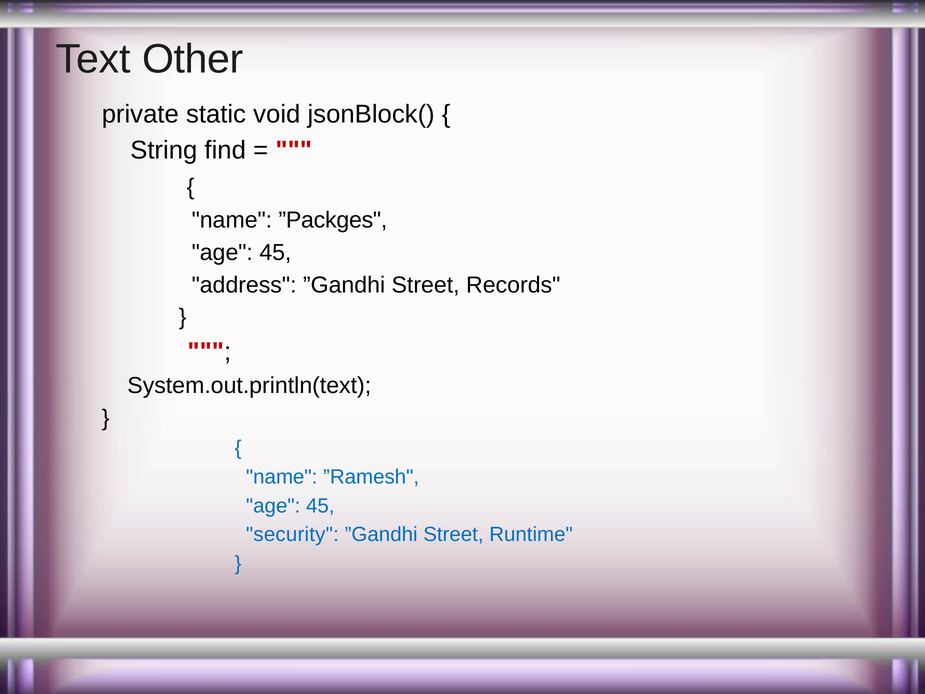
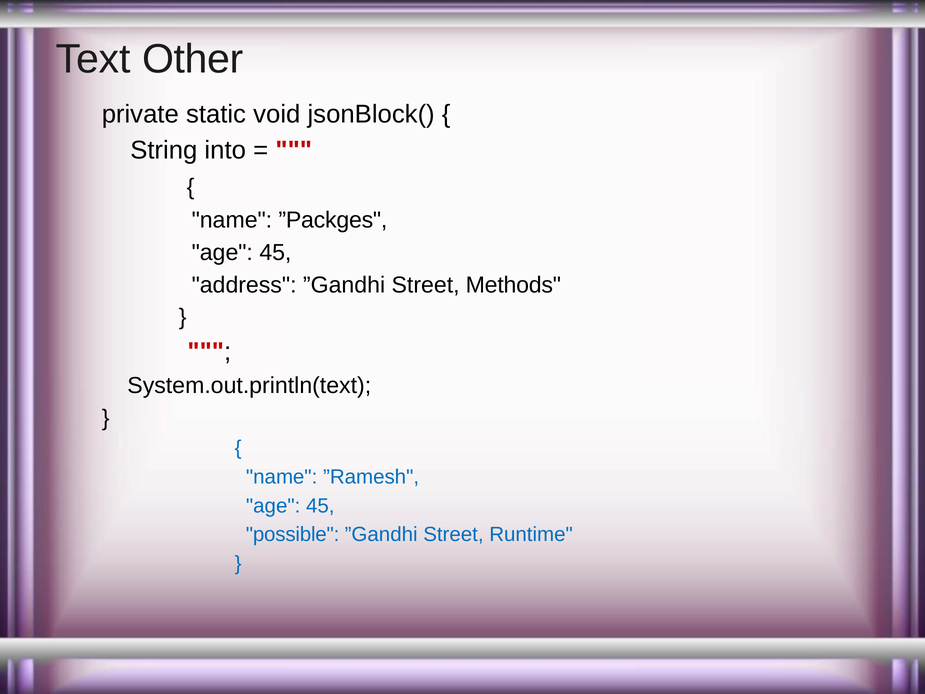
find: find -> into (225, 150)
Records: Records -> Methods (513, 285)
security: security -> possible (293, 534)
